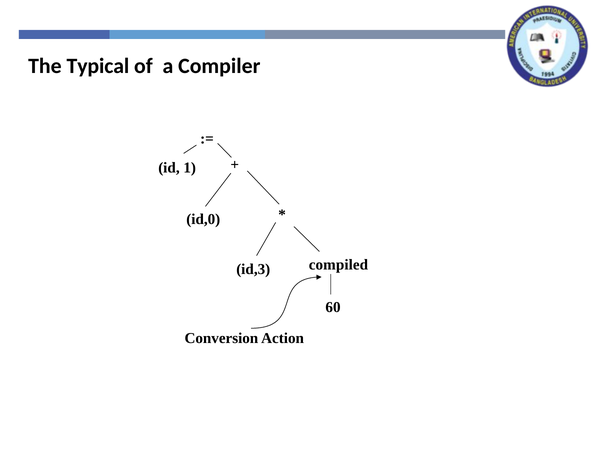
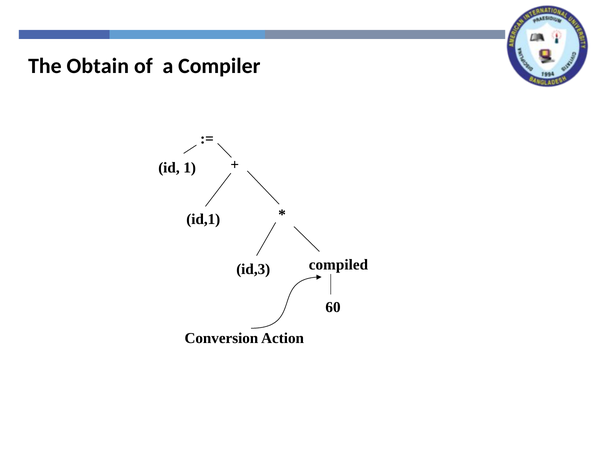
Typical: Typical -> Obtain (98, 66)
id,0: id,0 -> id,1 (203, 219)
